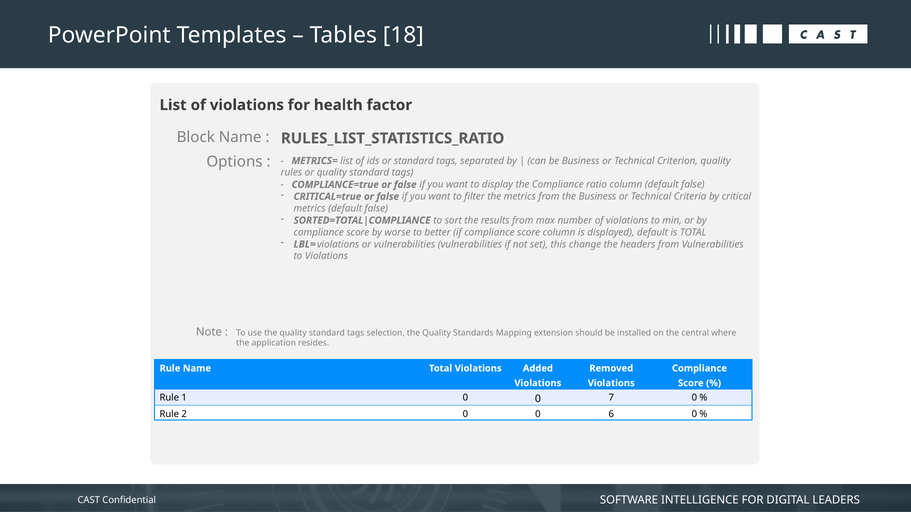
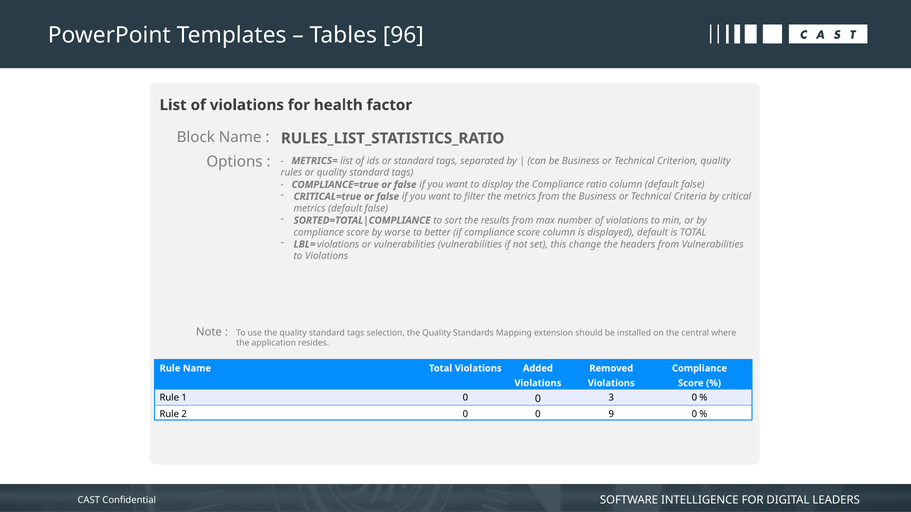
18: 18 -> 96 (403, 35)
7: 7 -> 3 (611, 398)
6: 6 -> 9 (611, 415)
